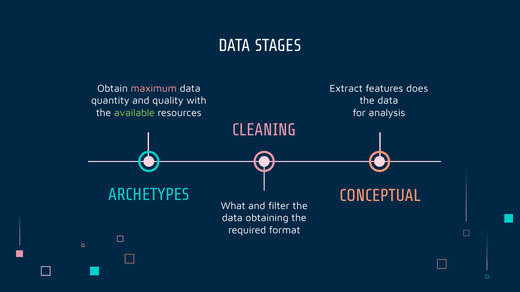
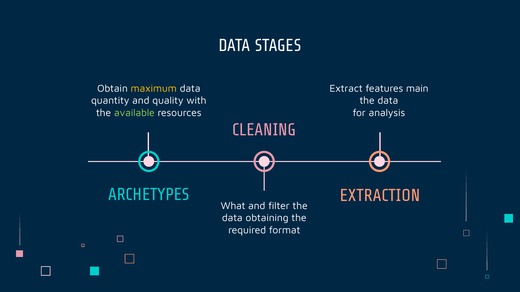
maximum colour: pink -> yellow (154, 89)
does: does -> main (417, 89)
CONCEPTUAL: CONCEPTUAL -> EXTRACTION (380, 196)
